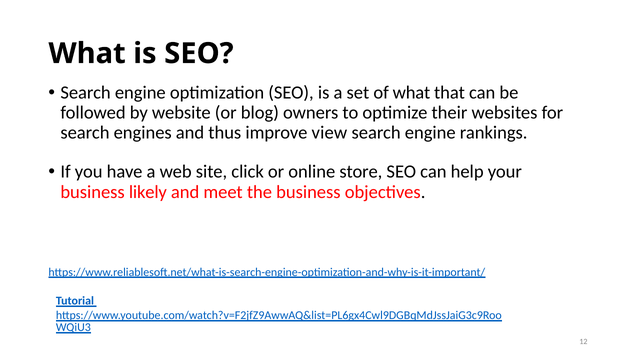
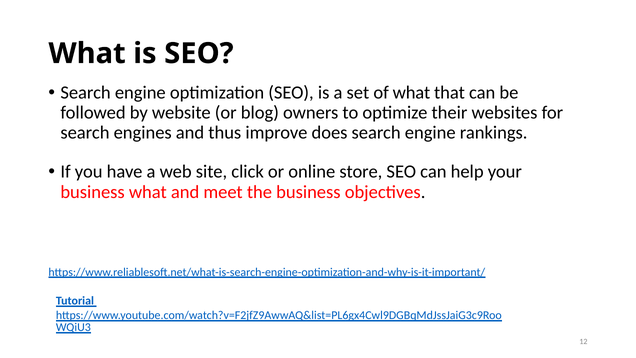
view: view -> does (330, 133)
business likely: likely -> what (148, 192)
